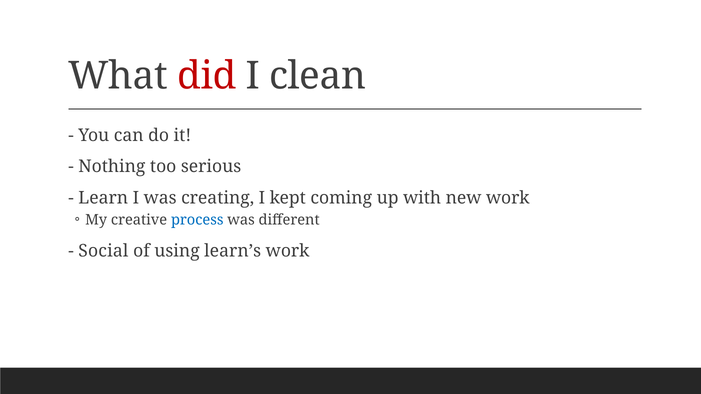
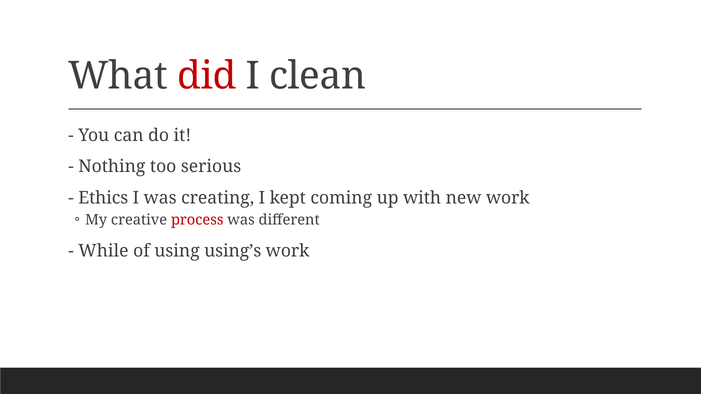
Learn: Learn -> Ethics (103, 198)
process colour: blue -> red (197, 220)
Social: Social -> While (103, 251)
learn’s: learn’s -> using’s (233, 251)
